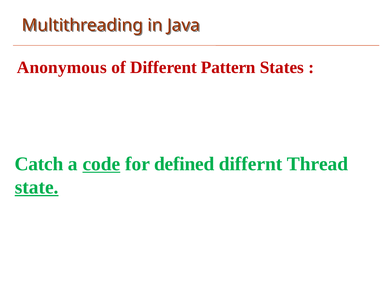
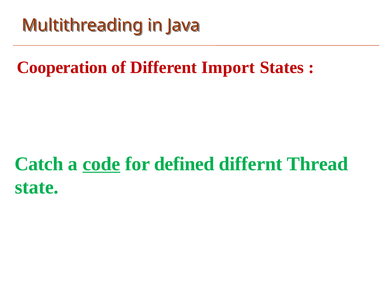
Anonymous: Anonymous -> Cooperation (62, 67)
Pattern: Pattern -> Import (228, 67)
state underline: present -> none (37, 187)
